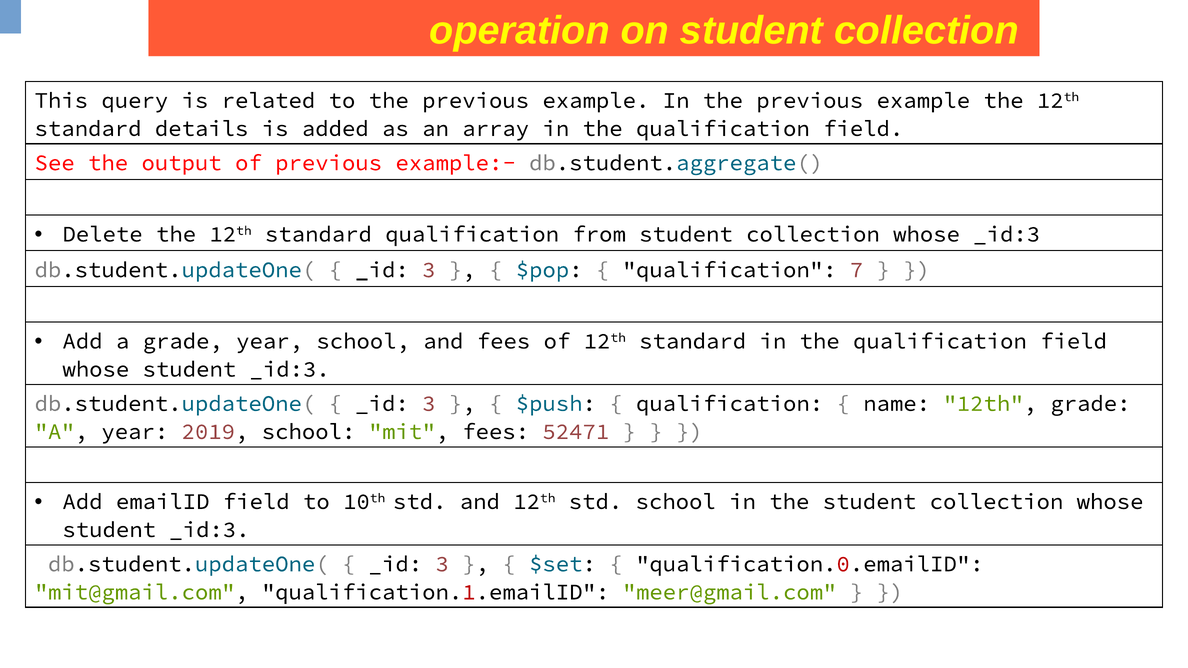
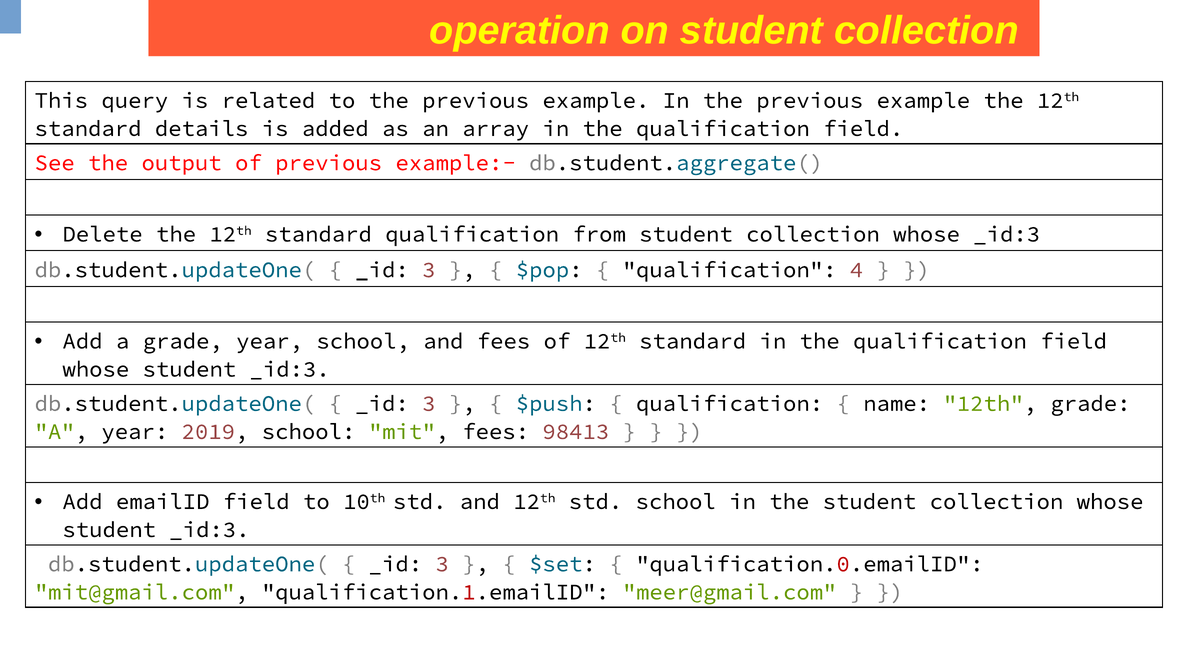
7: 7 -> 4 (857, 270)
52471: 52471 -> 98413 (576, 432)
